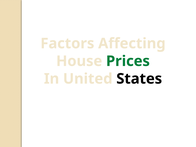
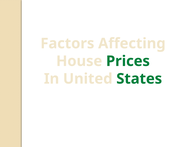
States colour: black -> green (139, 79)
